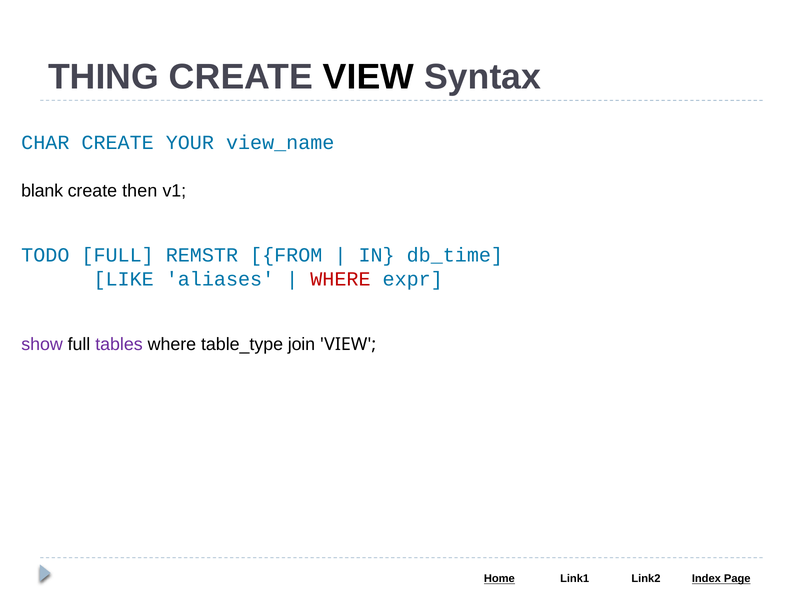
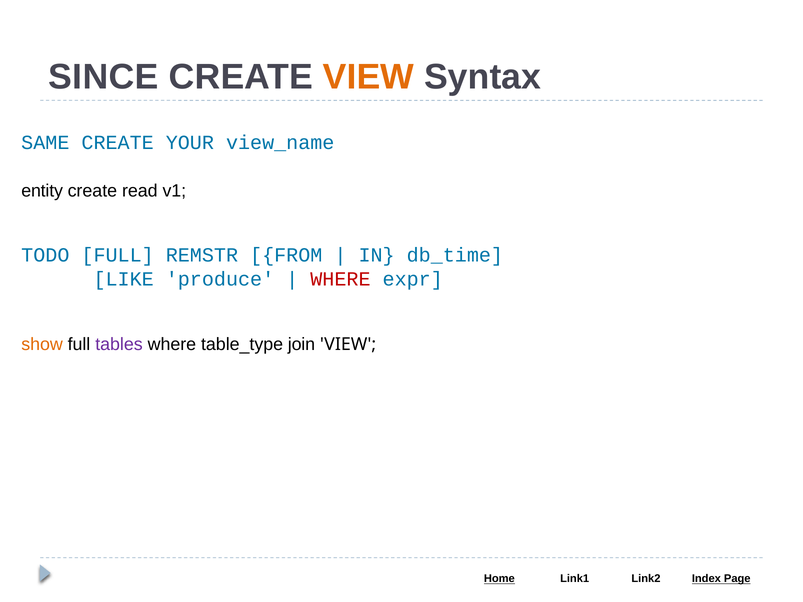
THING: THING -> SINCE (103, 77)
VIEW colour: black -> orange (368, 77)
CHAR: CHAR -> SAME (45, 143)
blank: blank -> entity (42, 191)
then: then -> read (140, 191)
aliases: aliases -> produce (220, 279)
show colour: purple -> orange (42, 345)
